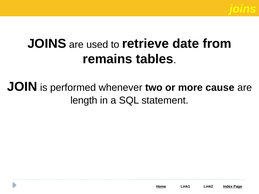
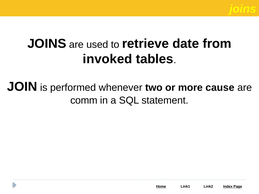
remains: remains -> invoked (108, 59)
length: length -> comm (84, 100)
